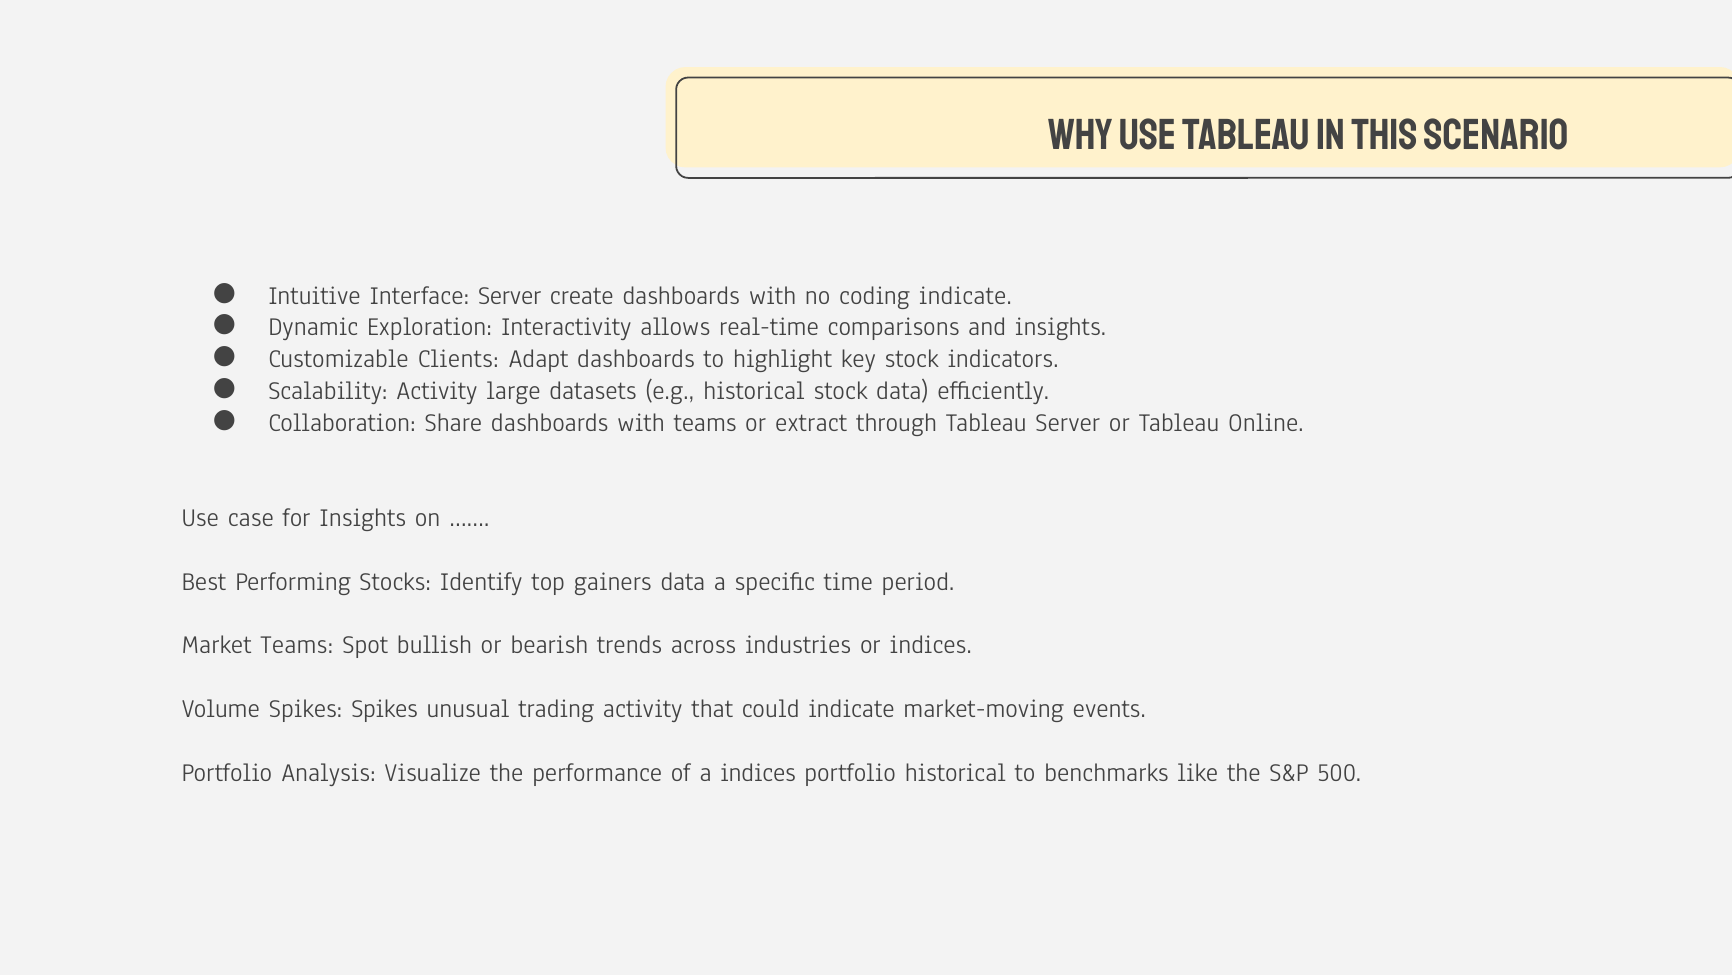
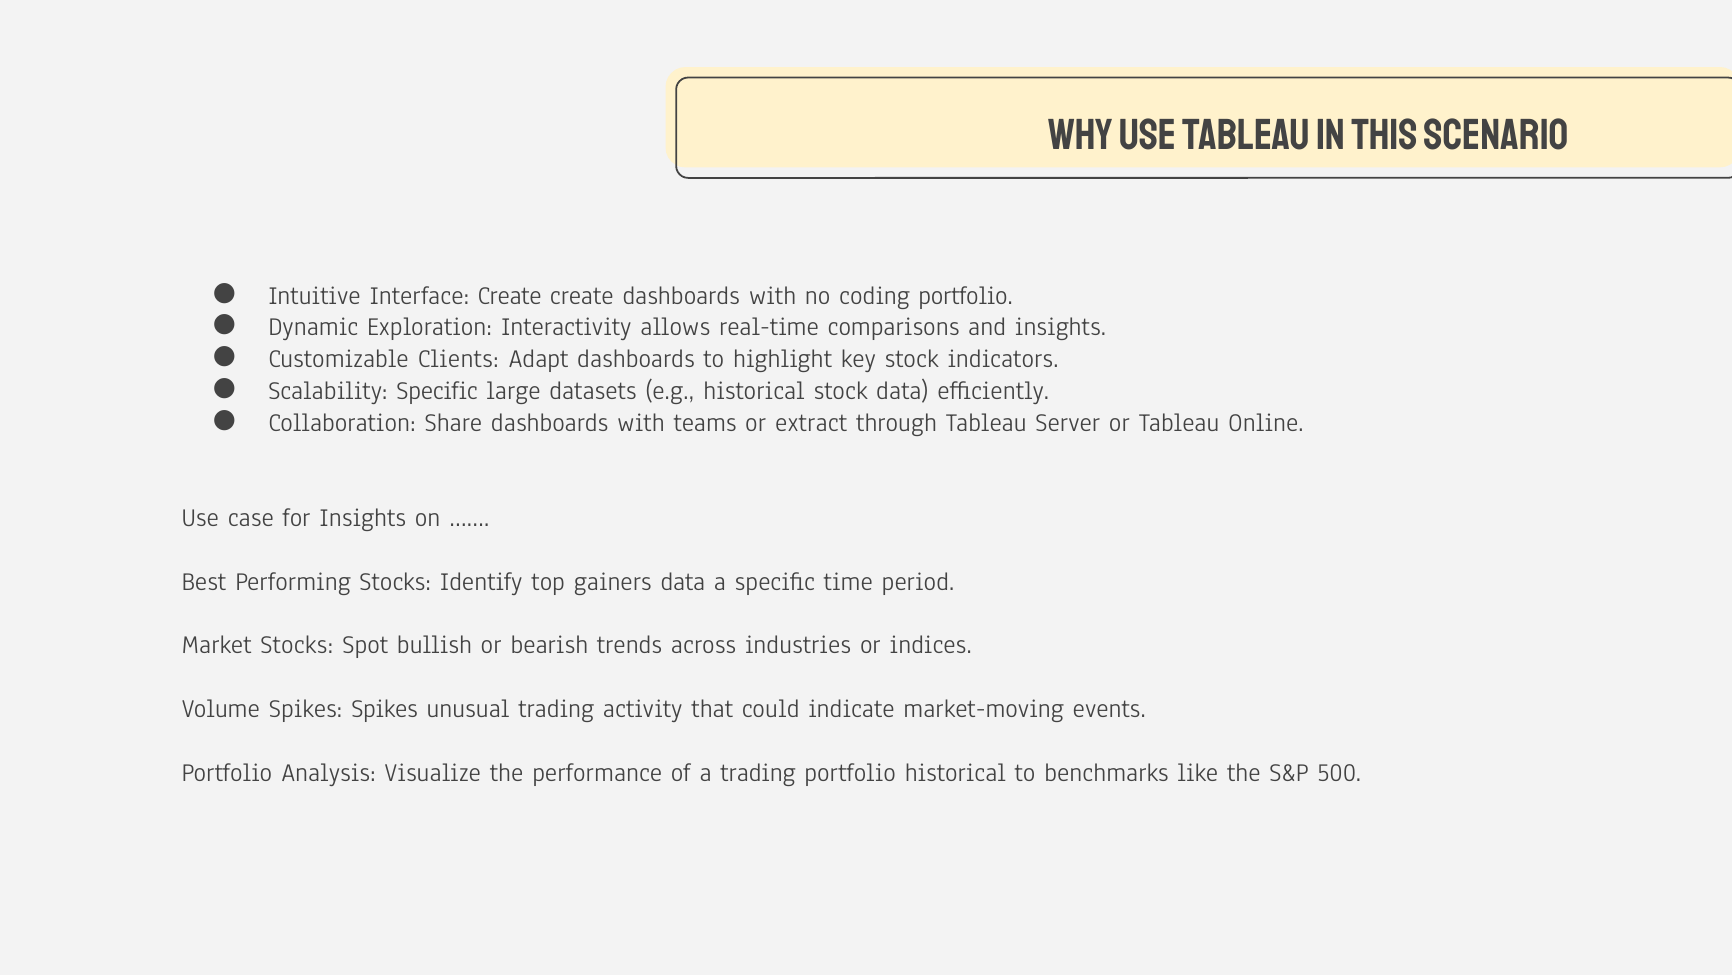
Interface Server: Server -> Create (510, 295)
coding indicate: indicate -> portfolio (966, 295)
Scalability Activity: Activity -> Specific (437, 390)
Market Teams: Teams -> Stocks (297, 645)
a indices: indices -> trading (758, 772)
